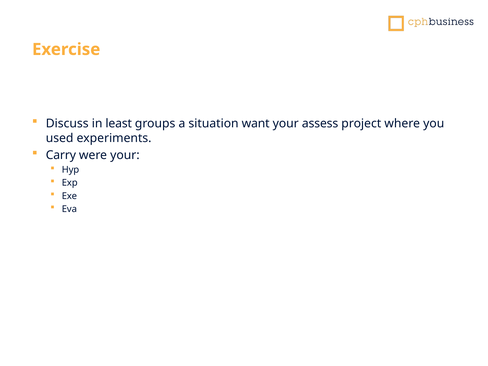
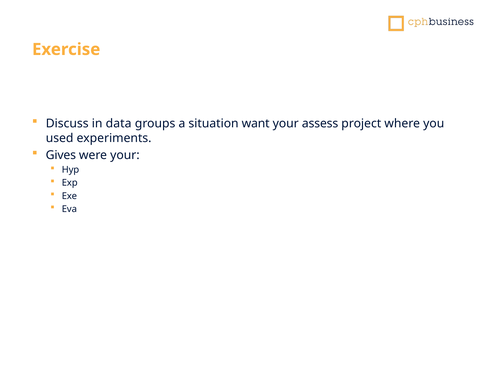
least: least -> data (119, 124)
Carry: Carry -> Gives (61, 155)
